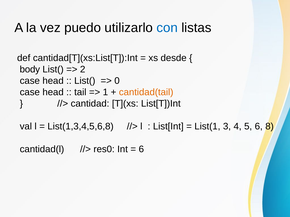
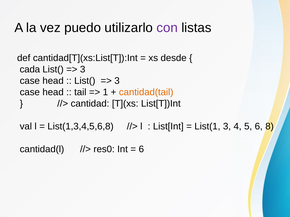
con colour: blue -> purple (167, 28)
body: body -> cada (30, 70)
2: 2 -> 3 (83, 70)
0: 0 -> 3 (117, 81)
